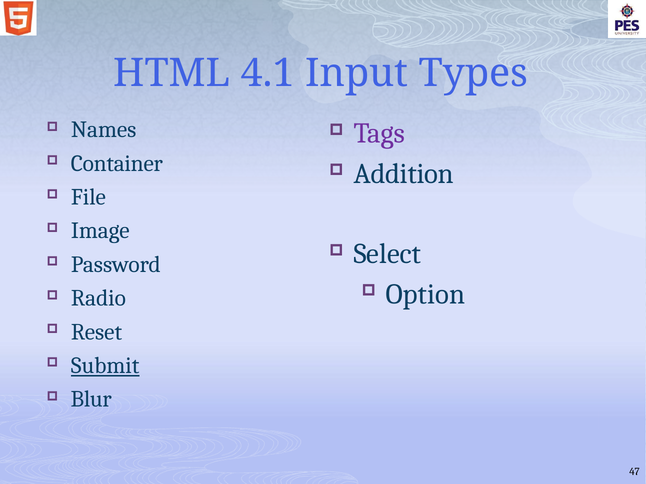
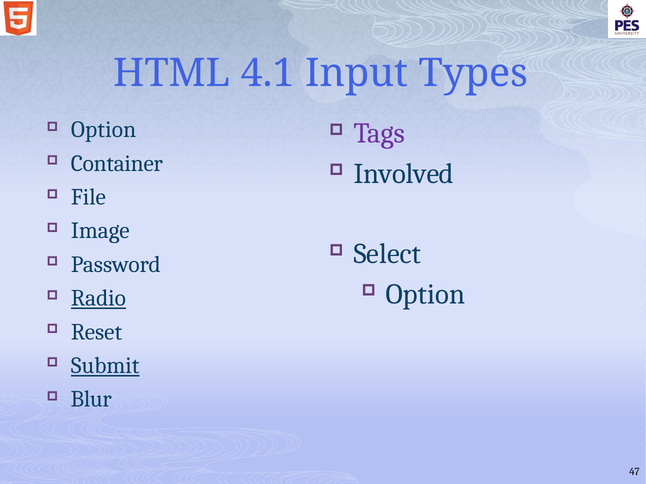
Names: Names -> Option (104, 130)
Addition: Addition -> Involved (404, 174)
Radio underline: none -> present (98, 298)
